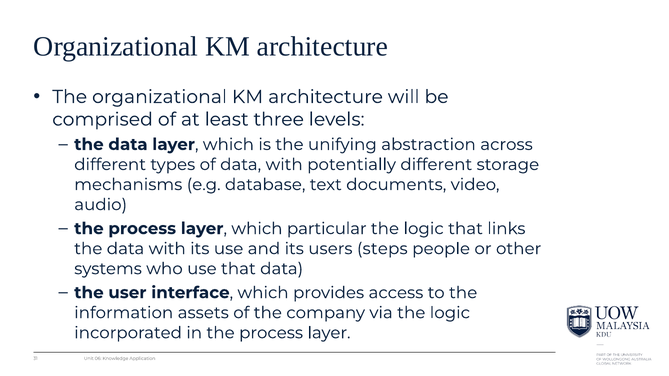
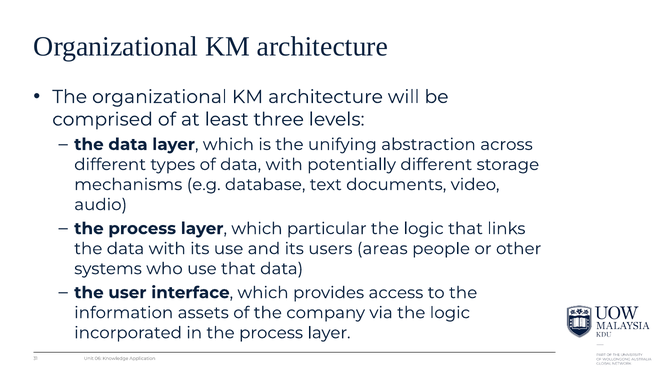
steps: steps -> areas (382, 249)
